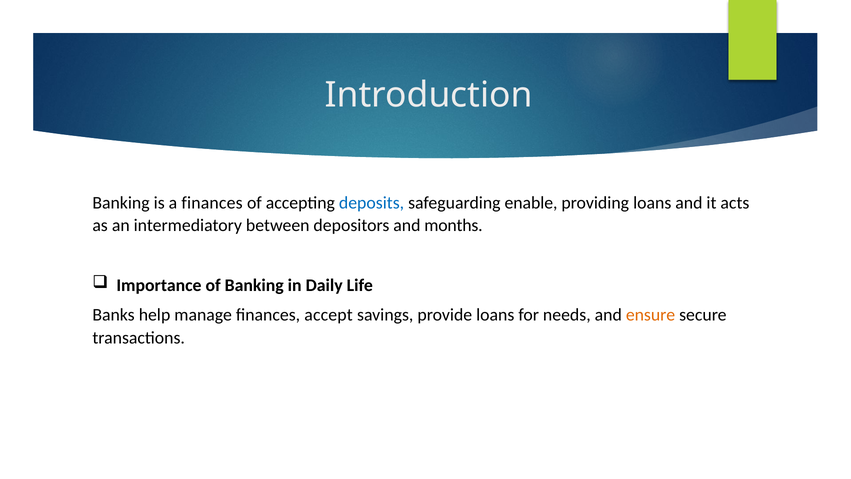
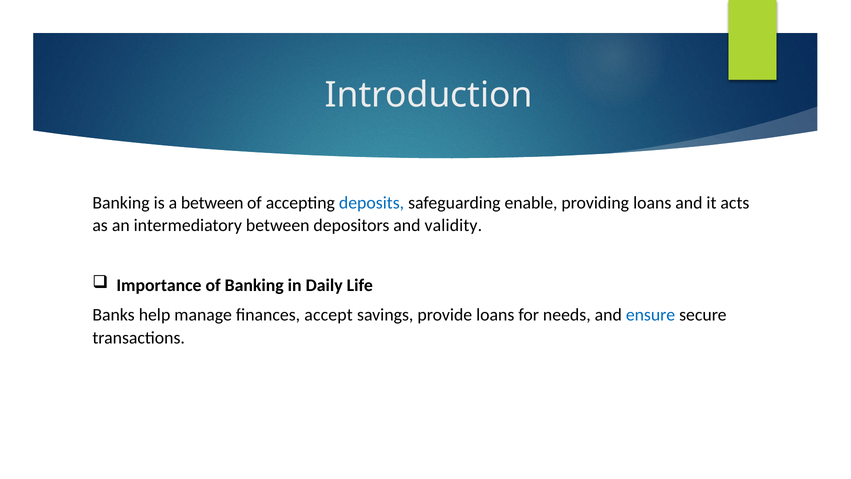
a finances: finances -> between (212, 203)
months: months -> validity (453, 225)
ensure colour: orange -> blue (651, 315)
